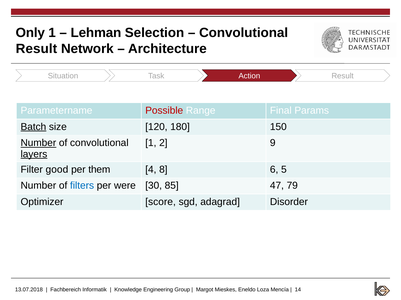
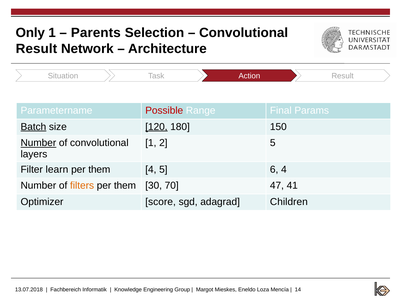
Lehman: Lehman -> Parents (96, 33)
120 underline: none -> present (156, 127)
2 9: 9 -> 5 (273, 143)
layers underline: present -> none (34, 155)
good: good -> learn (57, 170)
4 8: 8 -> 5 (163, 170)
6 5: 5 -> 4 (284, 170)
filters colour: blue -> orange (82, 186)
were: were -> them (125, 186)
85: 85 -> 70 (172, 186)
79: 79 -> 41 (292, 186)
Disorder: Disorder -> Children (289, 202)
